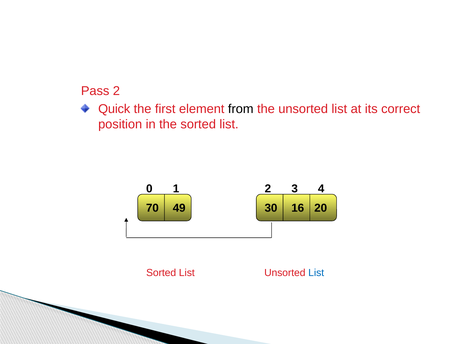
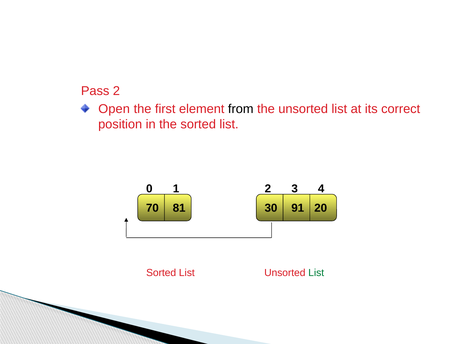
Quick: Quick -> Open (114, 109)
49: 49 -> 81 (179, 208)
16: 16 -> 91 (298, 208)
List colour: blue -> green (316, 273)
